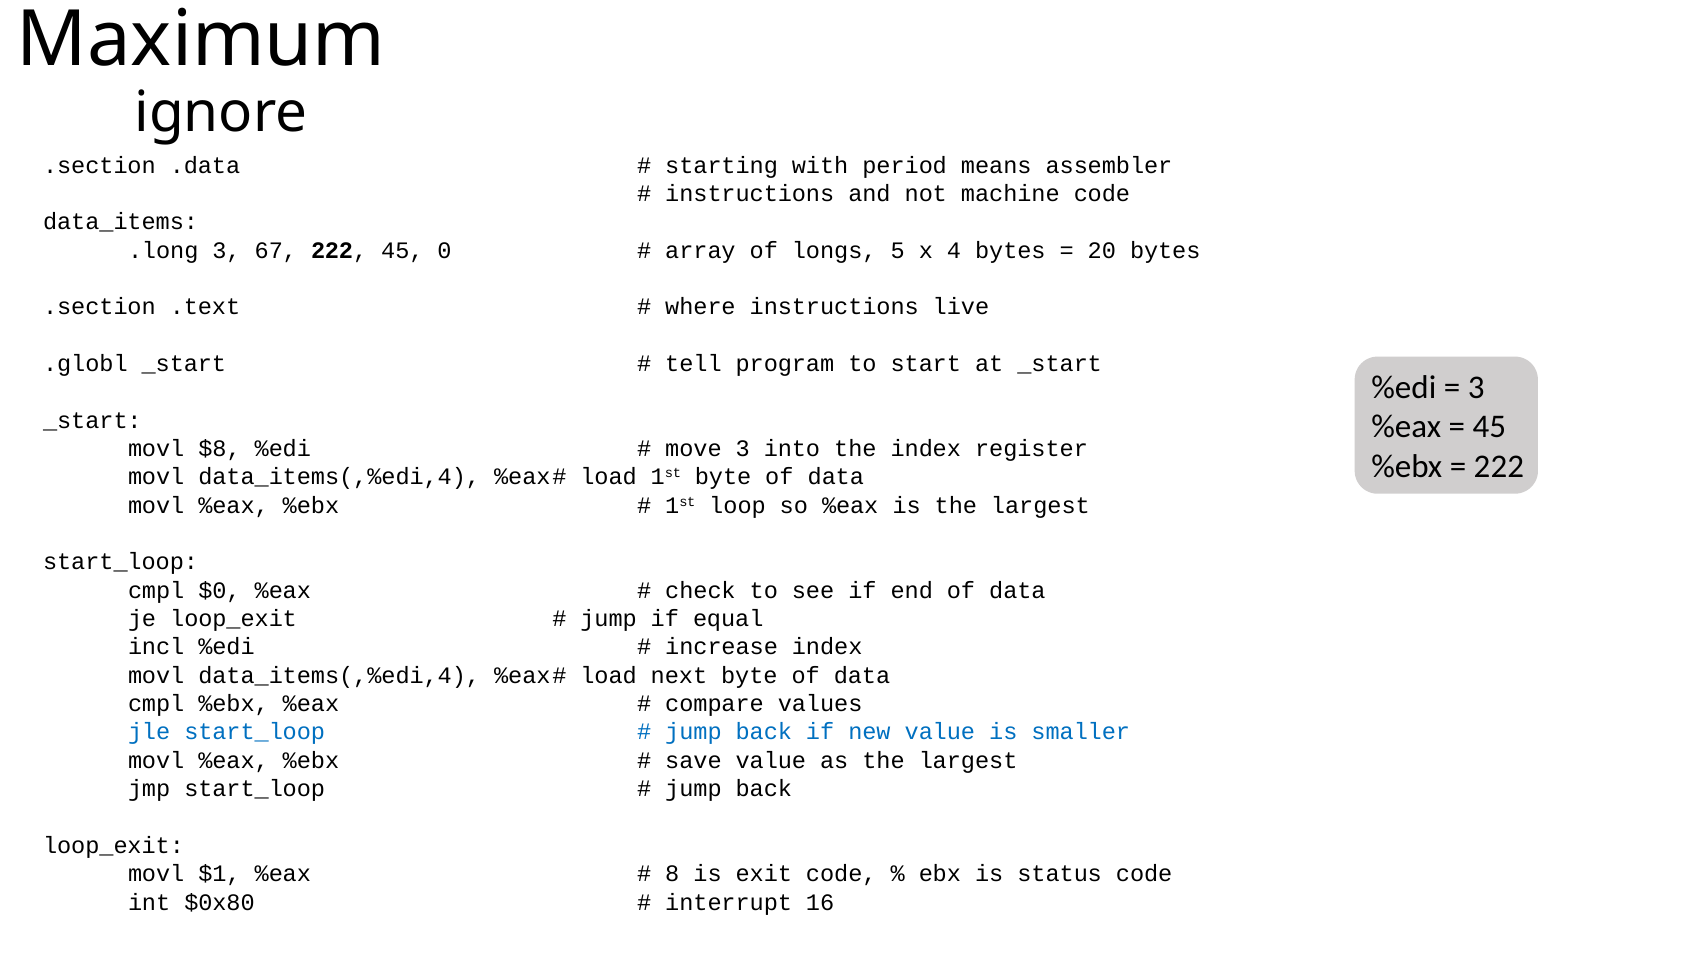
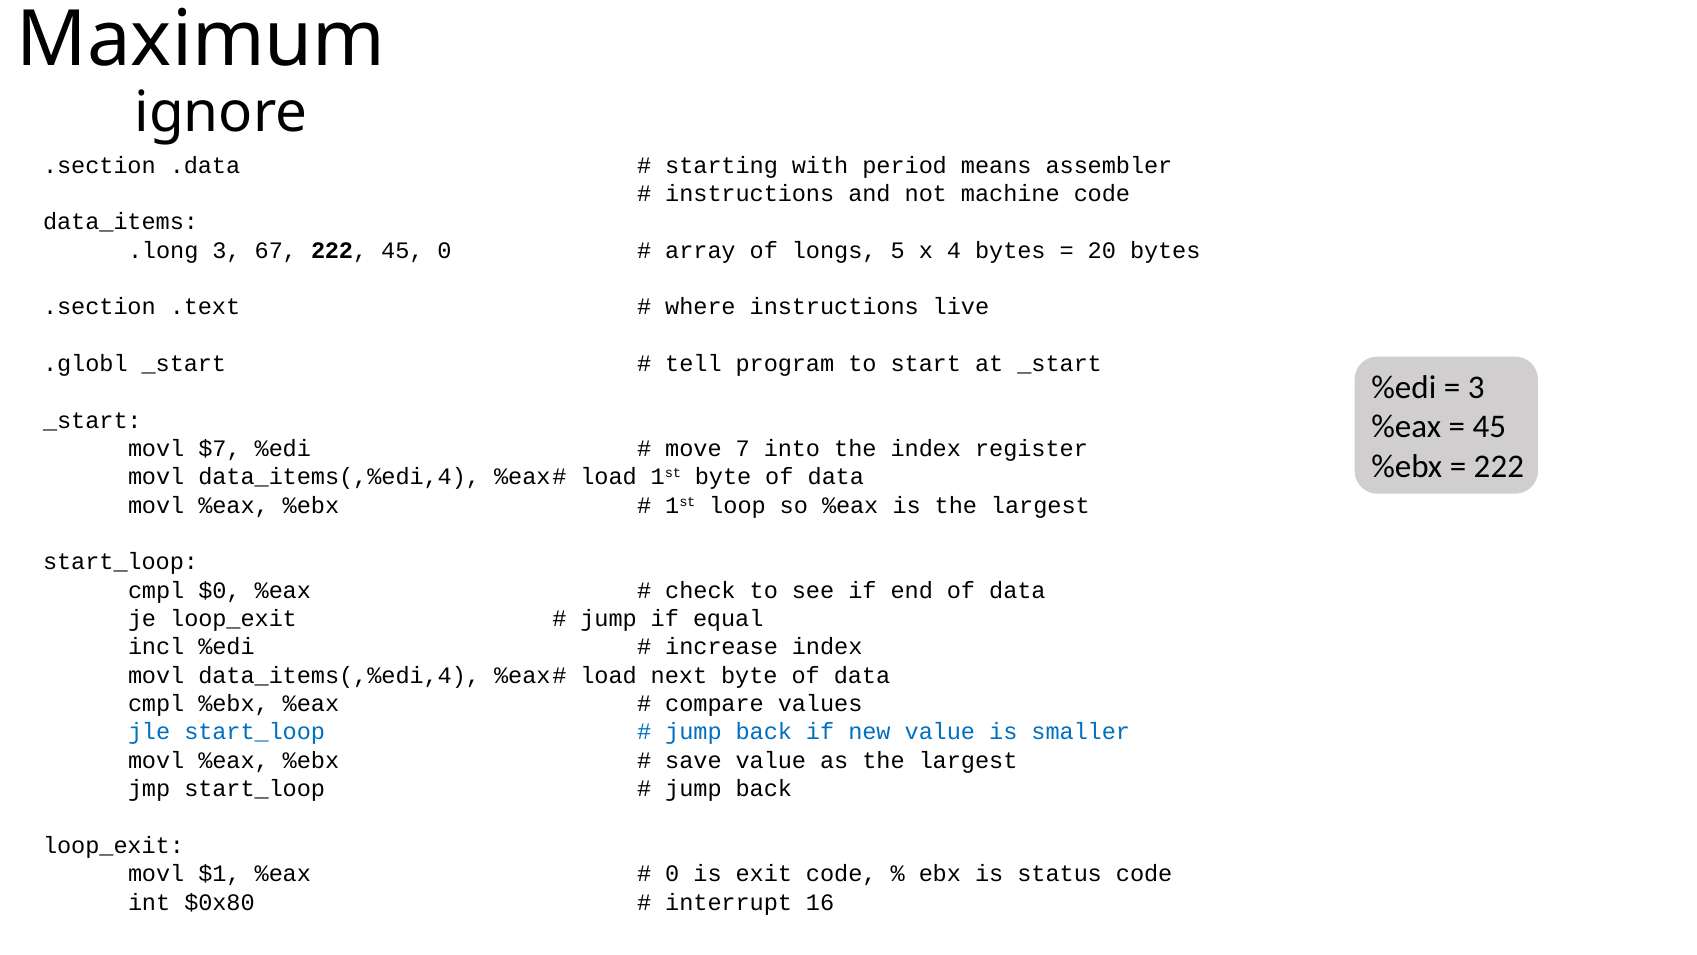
$8: $8 -> $7 (220, 449)
move 3: 3 -> 7 (743, 449)
8: 8 -> 0 (672, 874)
